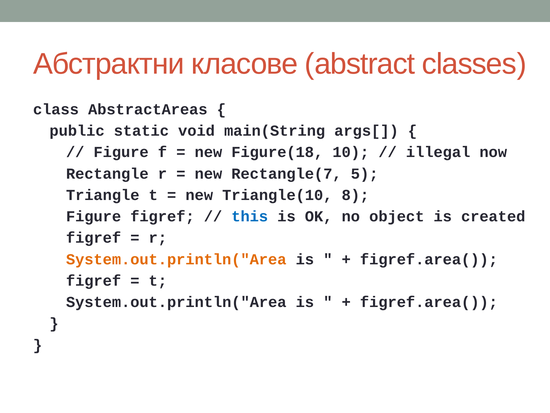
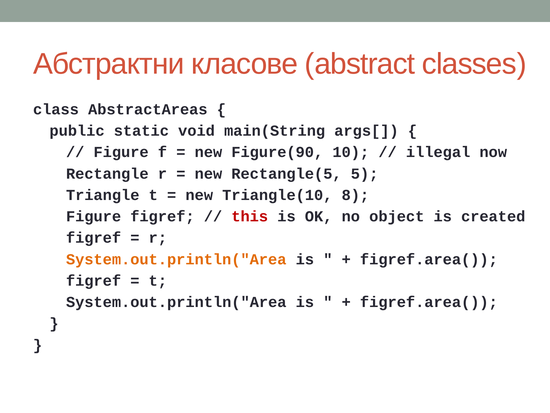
Figure(18: Figure(18 -> Figure(90 (277, 152)
Rectangle(7: Rectangle(7 -> Rectangle(5 (286, 173)
this colour: blue -> red (250, 216)
